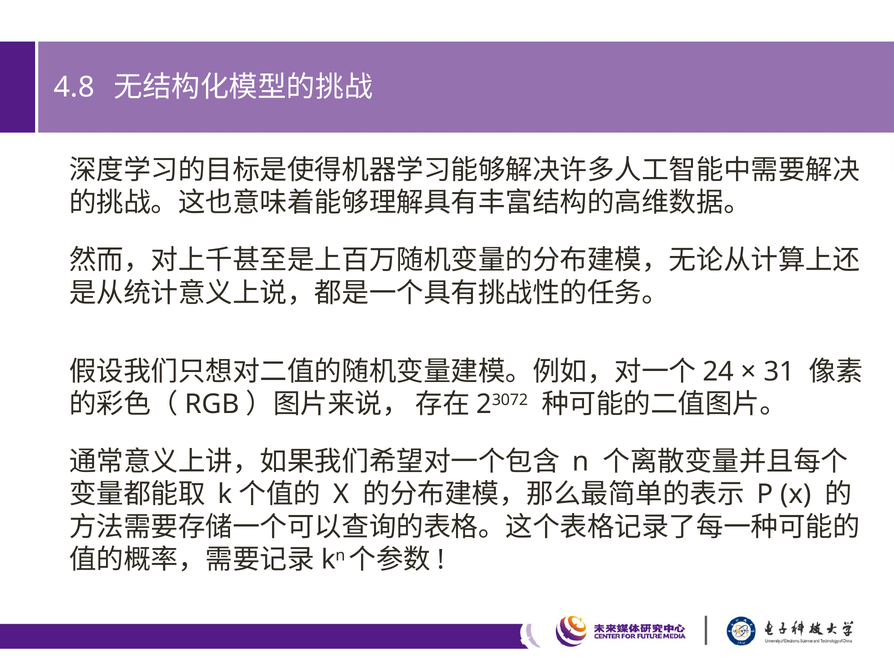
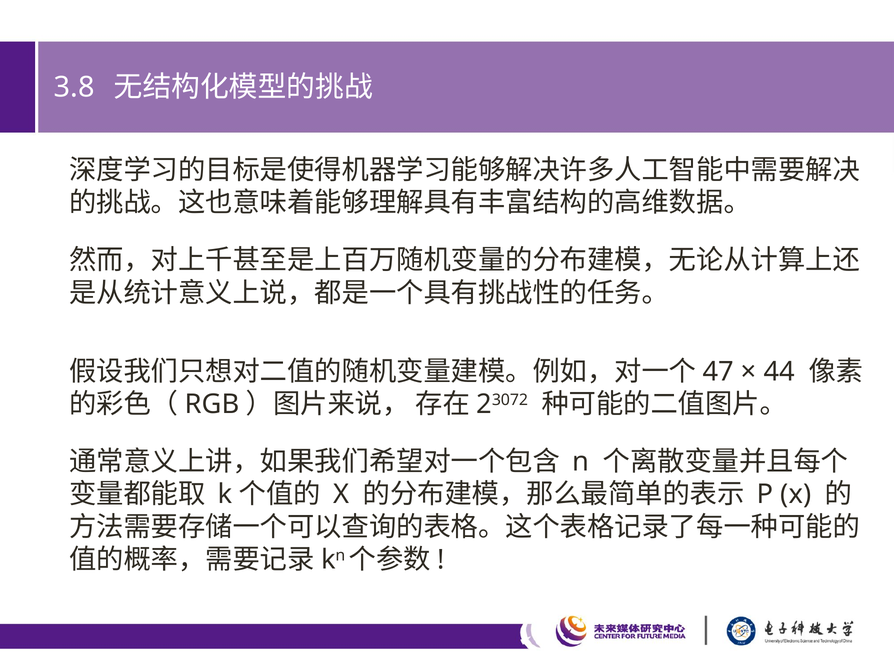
4.8: 4.8 -> 3.8 (74, 87)
24: 24 -> 47 (718, 372)
31: 31 -> 44 (779, 372)
